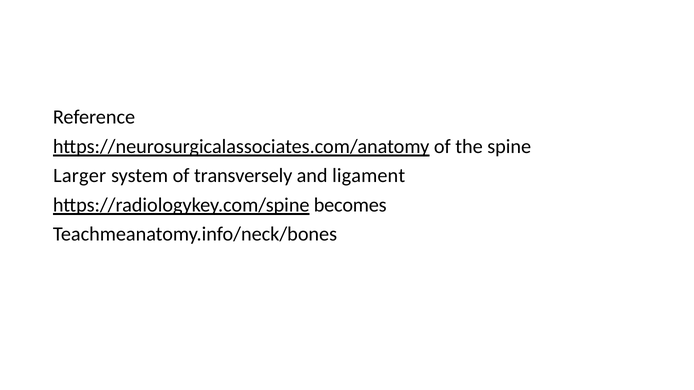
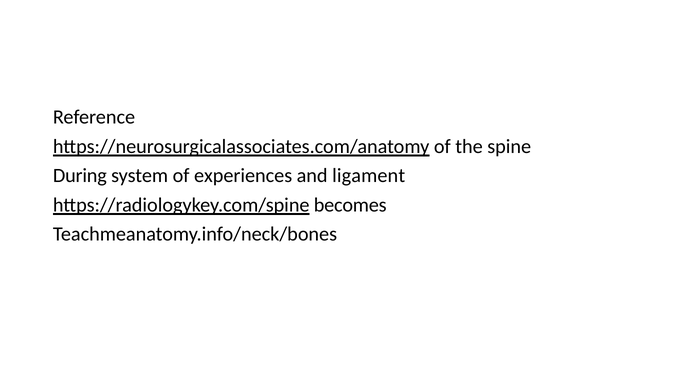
Larger: Larger -> During (80, 176)
transversely: transversely -> experiences (243, 176)
